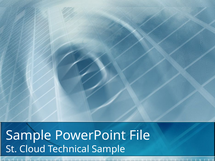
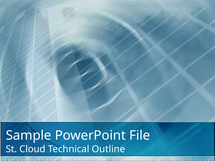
Technical Sample: Sample -> Outline (108, 149)
